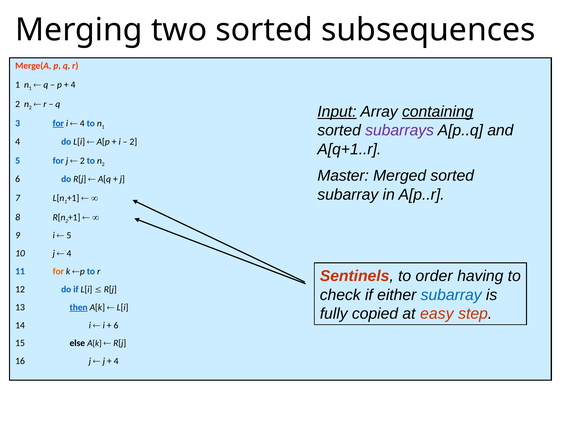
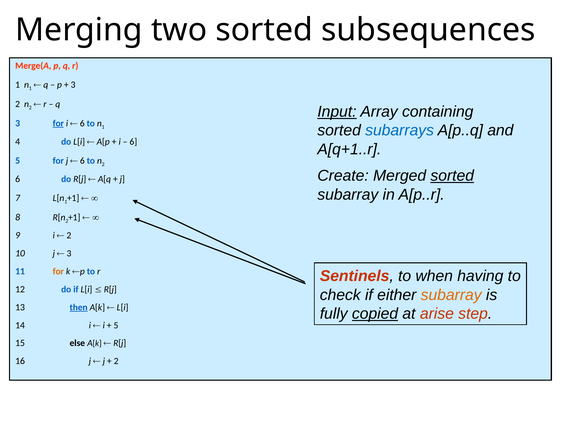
4: 4 -> 3 (73, 85)
containing underline: present -> none (438, 112)
4: 4 -> 6 (82, 123)
subarrays colour: purple -> blue (400, 131)
2: 2 -> 6 (133, 142)
2: 2 -> 6 (82, 161)
Master: Master -> Create (343, 176)
sorted underline: none -> present (452, 176)
5: 5 -> 2 (69, 236)
4: 4 -> 3 (69, 254)
order: order -> when (434, 276)
subarray colour: blue -> orange (451, 295)
copied underline: none -> present (375, 314)
easy: easy -> arise (437, 314)
6: 6 -> 5 (116, 325)
4: 4 -> 2 (116, 361)
